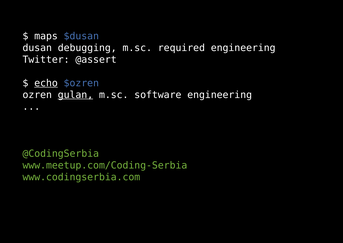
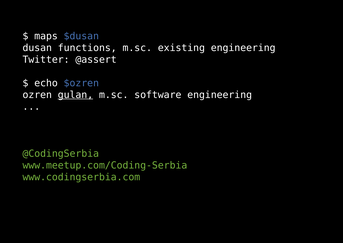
debugging: debugging -> functions (87, 48)
required: required -> existing (181, 48)
echo underline: present -> none (46, 83)
